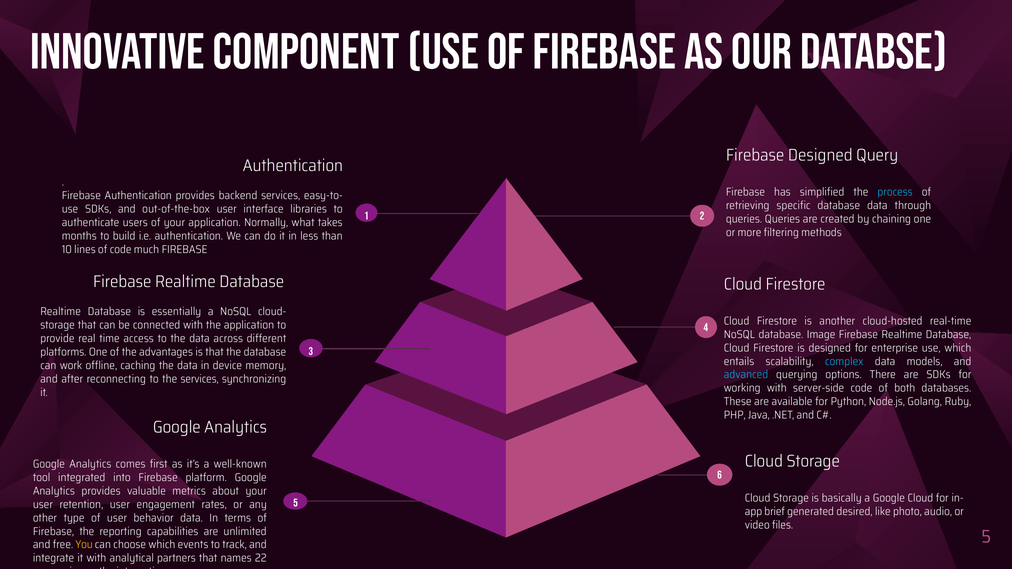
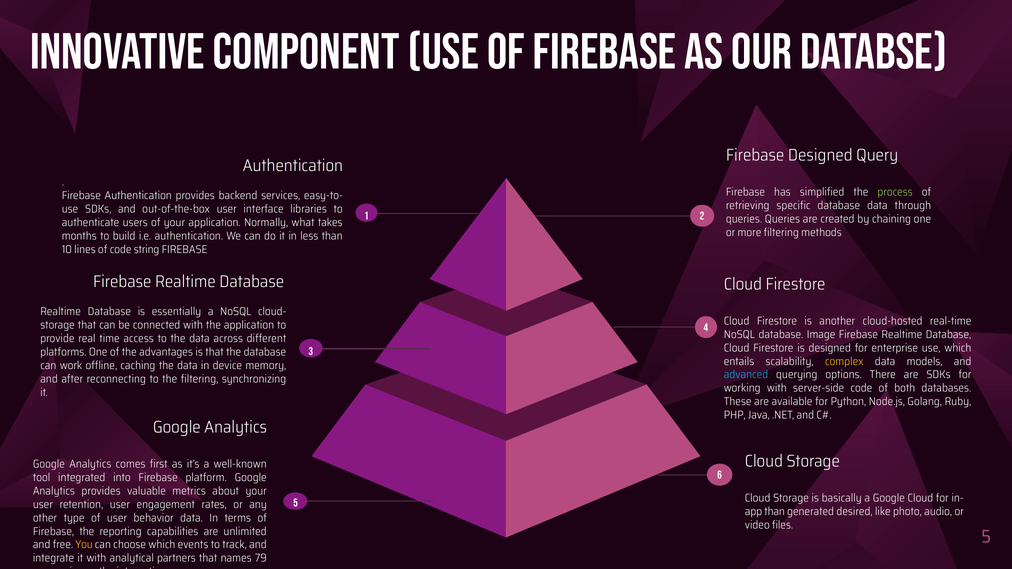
process colour: light blue -> light green (895, 192)
much: much -> string (147, 249)
complex colour: light blue -> yellow (844, 361)
the services: services -> filtering (200, 379)
brief: brief -> than (775, 512)
22: 22 -> 79 (261, 559)
